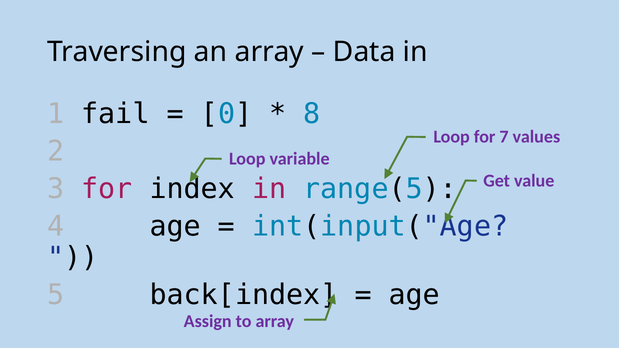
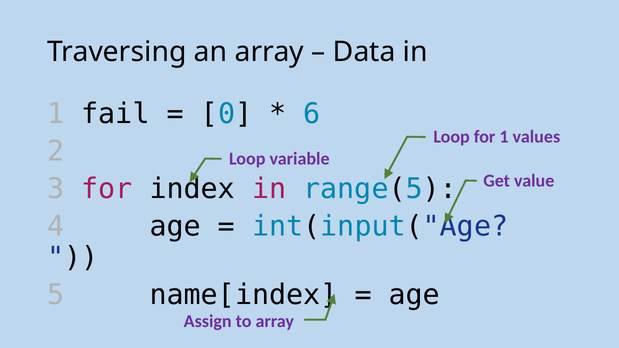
8: 8 -> 6 (312, 114)
for 7: 7 -> 1 (504, 137)
back[index: back[index -> name[index (244, 295)
